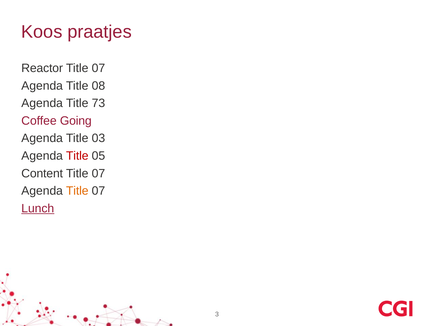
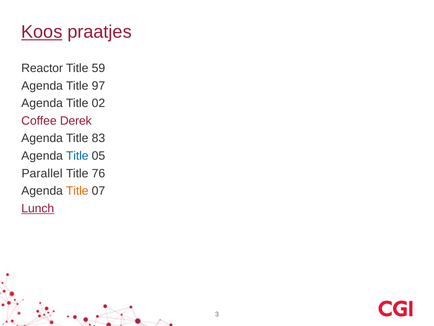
Koos underline: none -> present (42, 32)
07: 07 -> 59 (98, 68)
08: 08 -> 97 (98, 86)
73: 73 -> 02 (98, 103)
Going: Going -> Derek (76, 121)
03: 03 -> 83 (98, 138)
Title colour: red -> blue (77, 156)
Content: Content -> Parallel (42, 173)
07: 07 -> 76 (98, 173)
